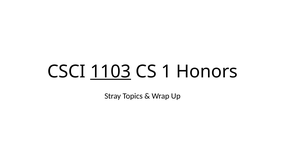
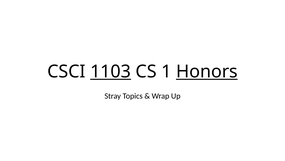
Honors underline: none -> present (207, 71)
